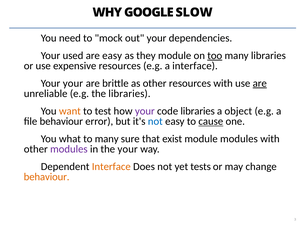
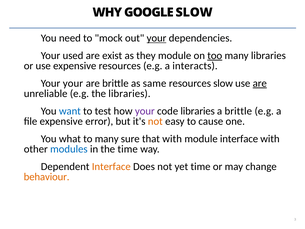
your underline: none -> present (157, 38)
are easy: easy -> exist (112, 55)
a interface: interface -> interacts (195, 66)
as other: other -> same (155, 83)
resources with: with -> slow (223, 83)
want colour: orange -> blue (70, 111)
a object: object -> brittle (238, 111)
behaviour: behaviour -> expensive (61, 121)
not colour: blue -> orange (155, 121)
cause underline: present -> none (211, 121)
that exist: exist -> with (172, 139)
module modules: modules -> interface (239, 139)
modules colour: purple -> blue (69, 149)
the your: your -> time (128, 149)
yet tests: tests -> time (201, 166)
